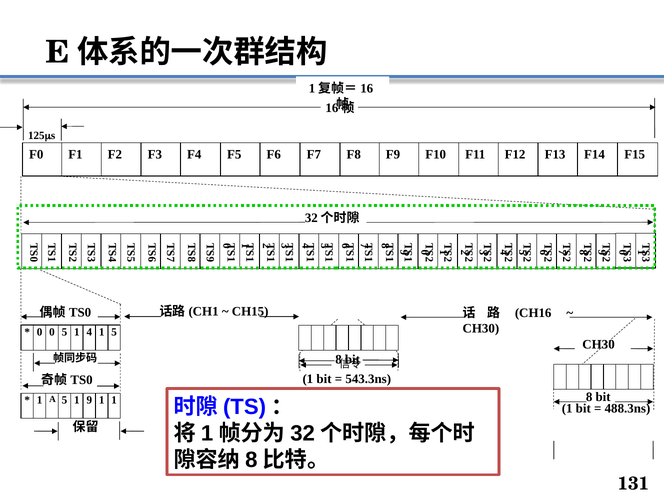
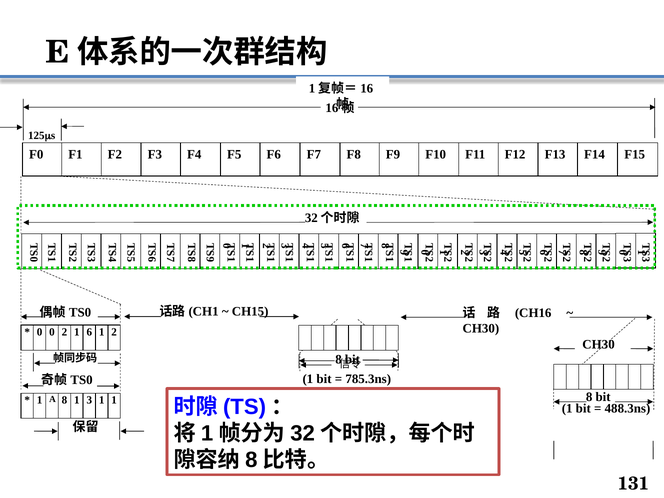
0 5: 5 -> 2 (64, 332)
4: 4 -> 6 (89, 332)
5: 5 -> 2 (114, 332)
543.3ns: 543.3ns -> 785.3ns (368, 379)
A 5: 5 -> 8 (64, 400)
9: 9 -> 3 (89, 400)
